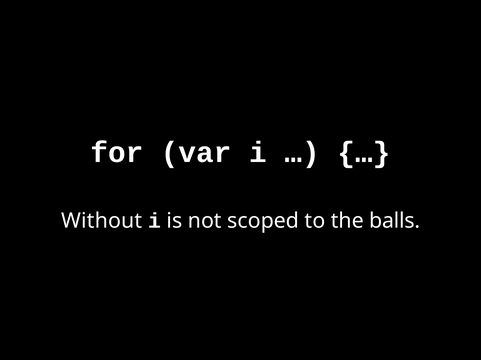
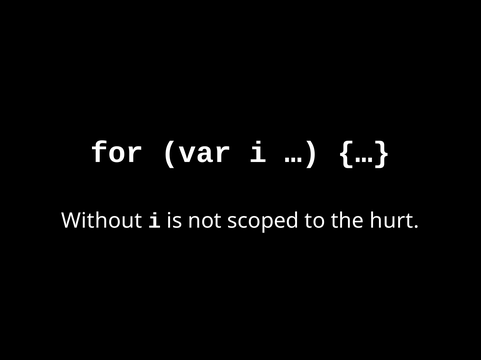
balls: balls -> hurt (394, 221)
